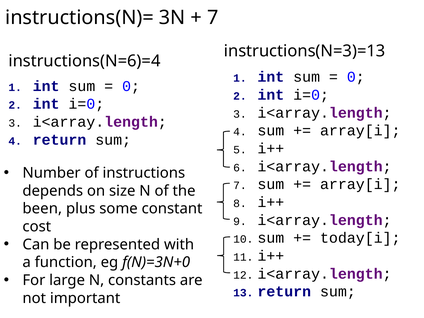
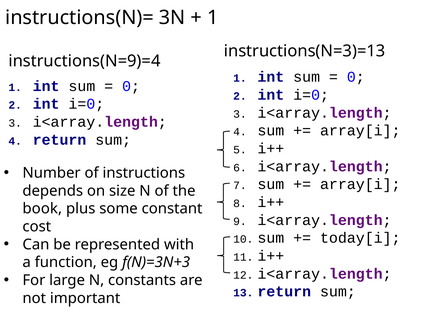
7: 7 -> 1 (213, 18)
instructions(N=6)=4: instructions(N=6)=4 -> instructions(N=9)=4 (84, 61)
been: been -> book (42, 209)
f(N)=3N+0: f(N)=3N+0 -> f(N)=3N+3 (156, 262)
